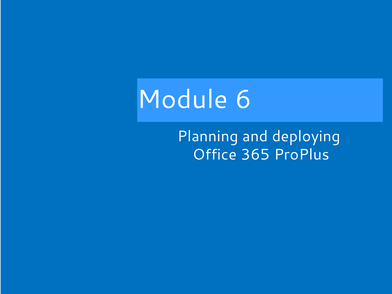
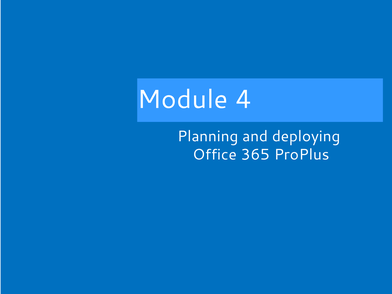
6: 6 -> 4 (243, 100)
